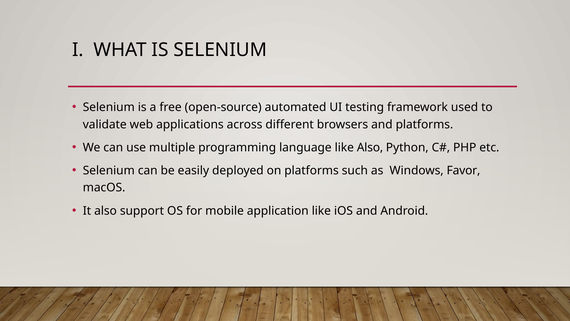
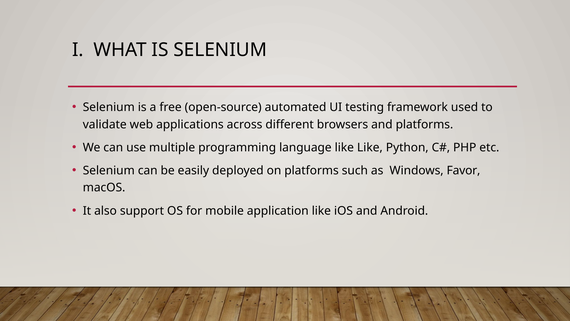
like Also: Also -> Like (370, 147)
